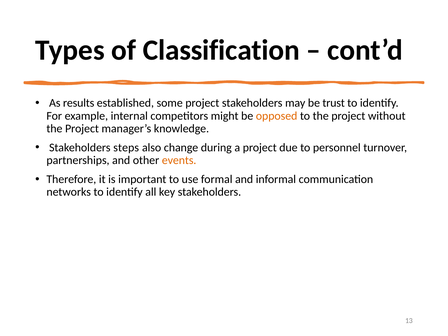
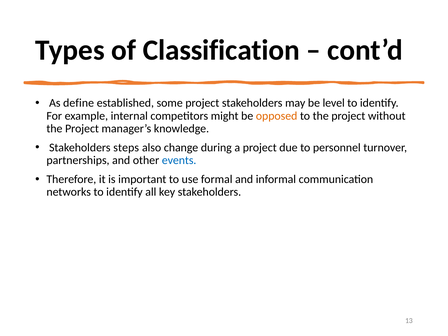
results: results -> define (79, 103)
trust: trust -> level (334, 103)
events colour: orange -> blue (179, 160)
